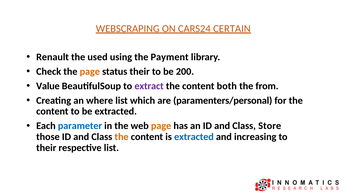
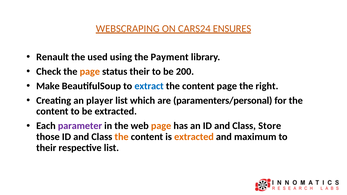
CERTAIN: CERTAIN -> ENSURES (232, 29)
Value: Value -> Make (48, 86)
extract colour: purple -> blue (149, 86)
content both: both -> page (227, 86)
from: from -> right (267, 86)
where: where -> player (100, 101)
parameter colour: blue -> purple (80, 126)
extracted colour: blue -> orange (194, 137)
increasing: increasing -> maximum (255, 137)
